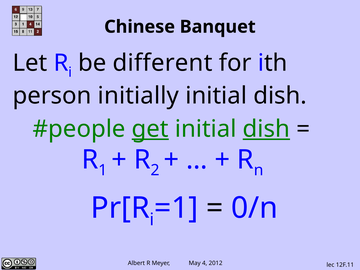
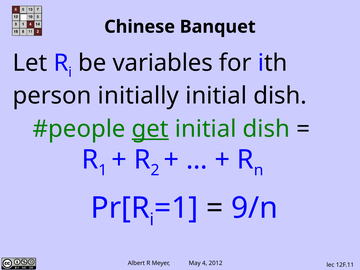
different: different -> variables (163, 63)
dish underline: present -> none (266, 129)
0/n: 0/n -> 9/n (254, 208)
